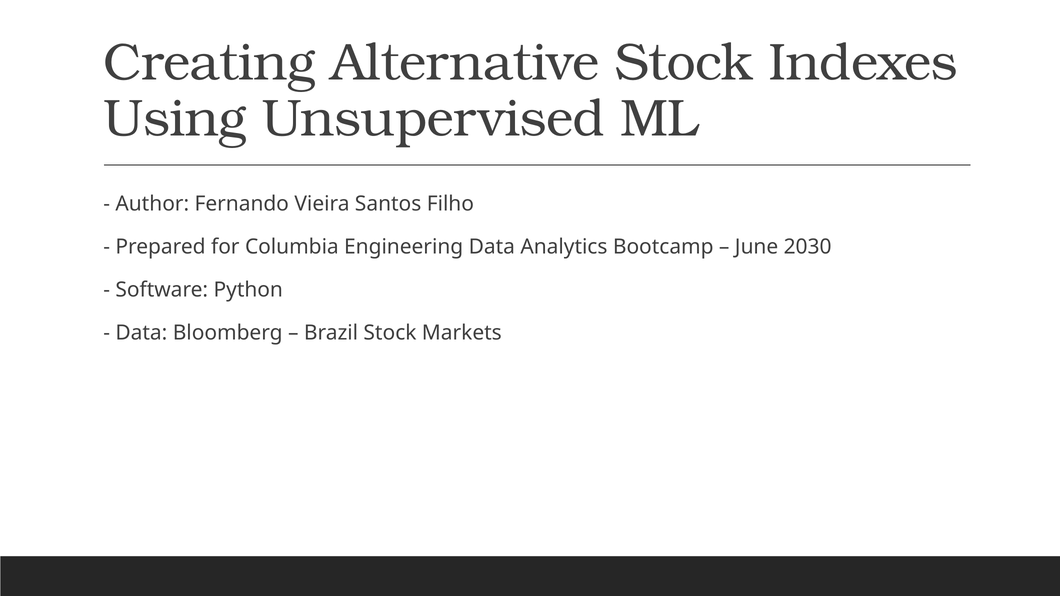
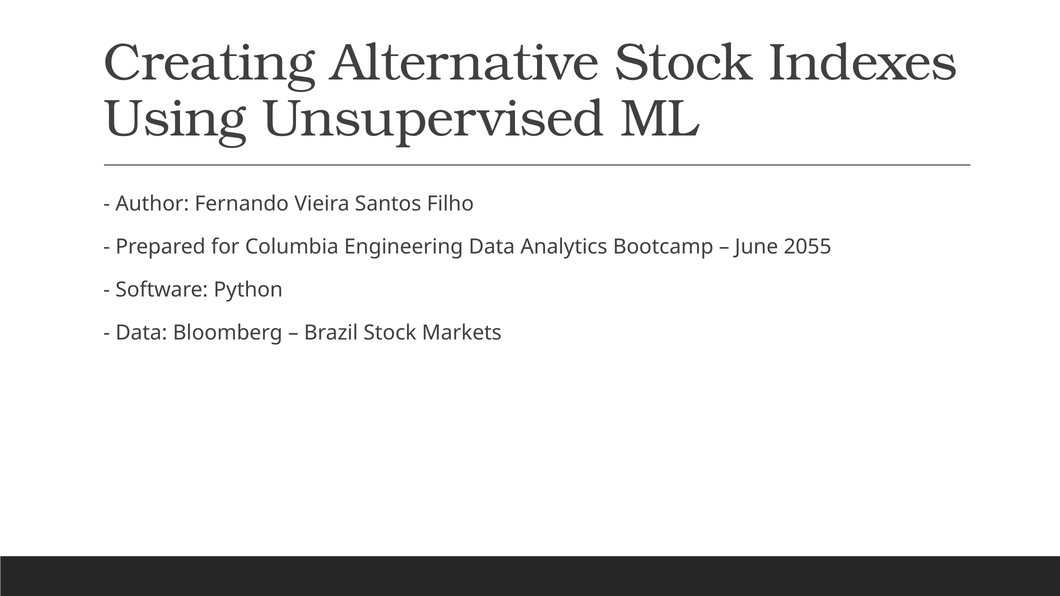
2030: 2030 -> 2055 (808, 247)
